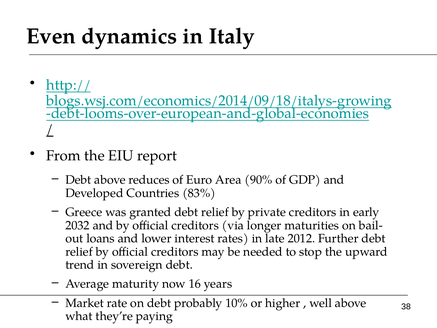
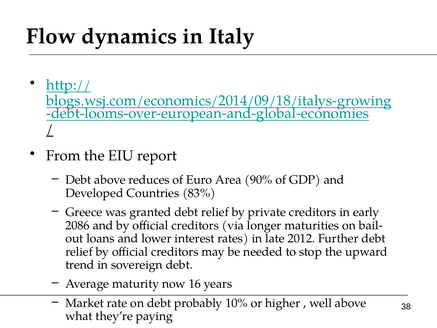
Even: Even -> Flow (51, 36)
2032: 2032 -> 2086 (78, 225)
